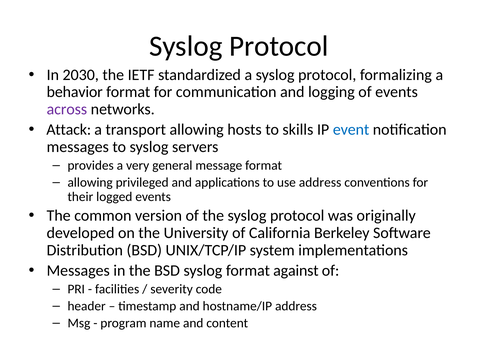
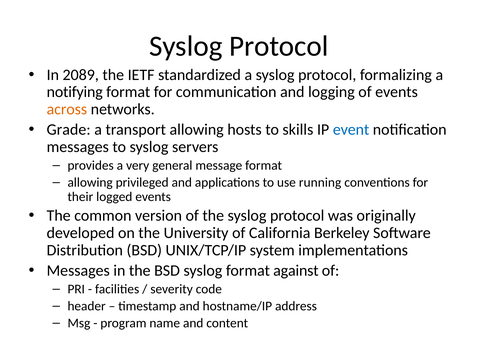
2030: 2030 -> 2089 (81, 75)
behavior: behavior -> notifying (75, 92)
across colour: purple -> orange (67, 109)
Attack: Attack -> Grade (69, 129)
use address: address -> running (320, 182)
